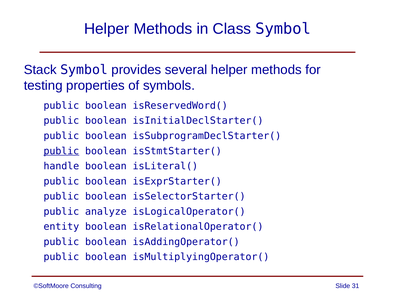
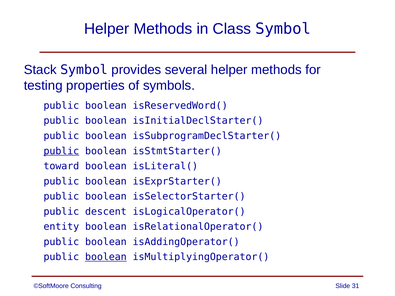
handle: handle -> toward (61, 166)
analyze: analyze -> descent (106, 212)
boolean underline: none -> present (106, 257)
